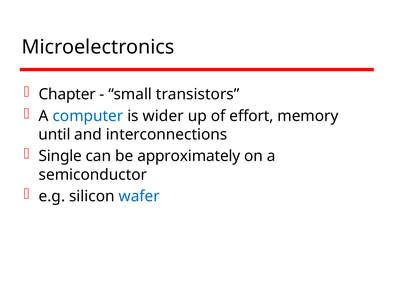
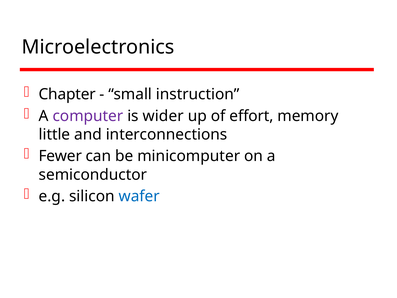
transistors: transistors -> instruction (198, 94)
computer colour: blue -> purple (88, 116)
until: until -> little (54, 134)
Single: Single -> Fewer (60, 156)
approximately: approximately -> minicomputer (189, 156)
